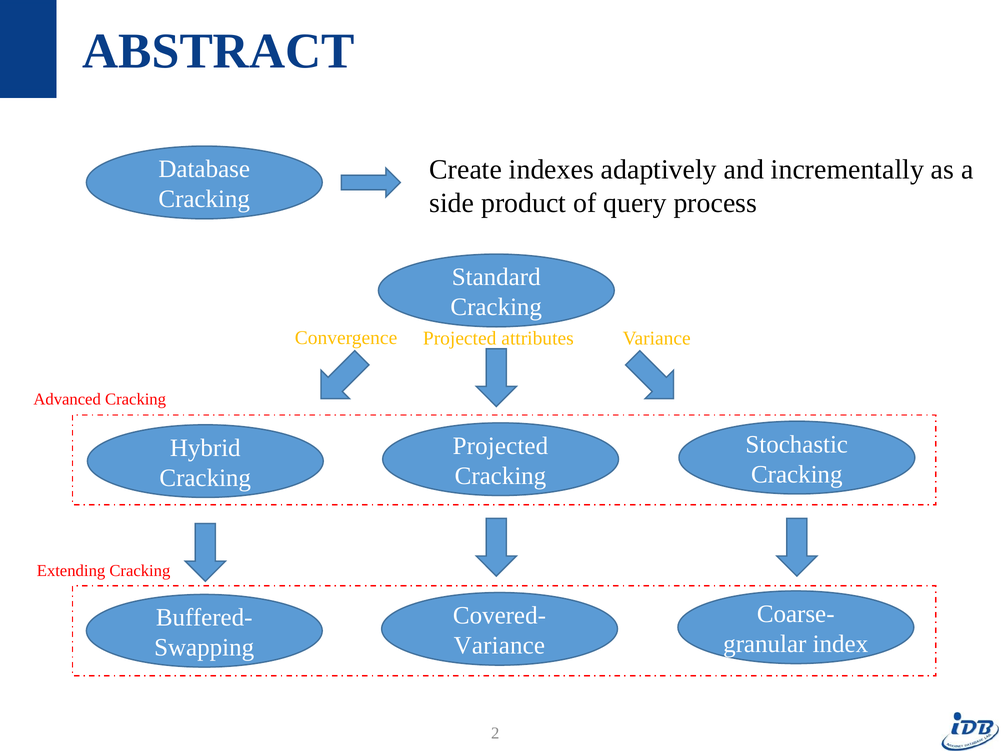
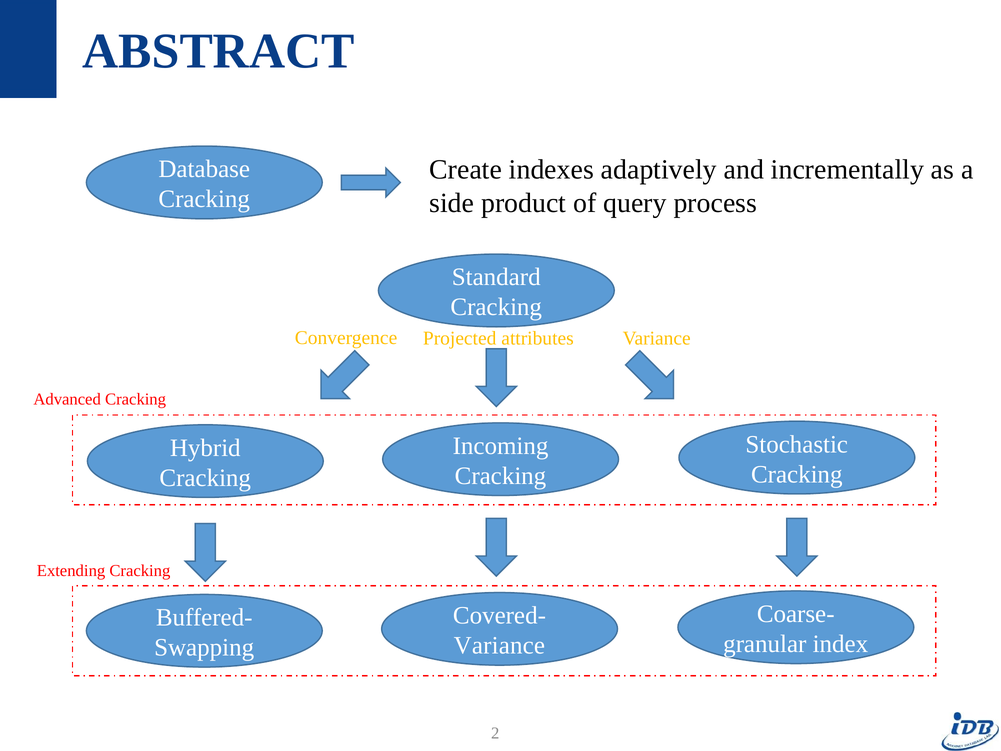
Projected: Projected -> Incoming (501, 446)
